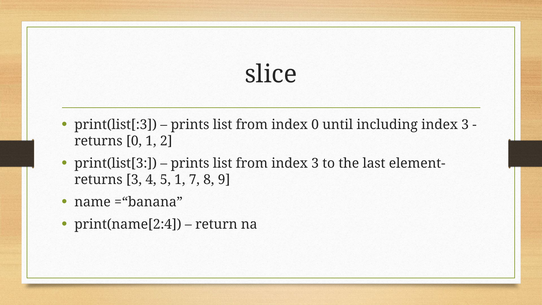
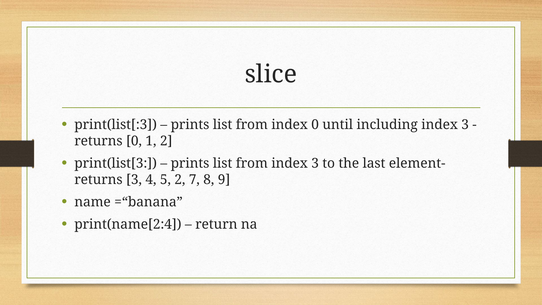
5 1: 1 -> 2 (180, 180)
